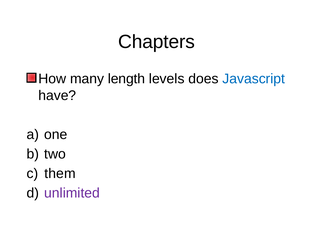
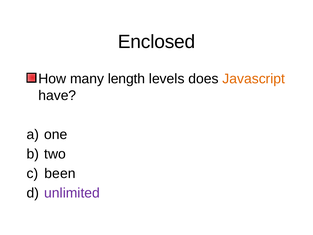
Chapters: Chapters -> Enclosed (157, 42)
Javascript colour: blue -> orange (254, 79)
them: them -> been (60, 173)
